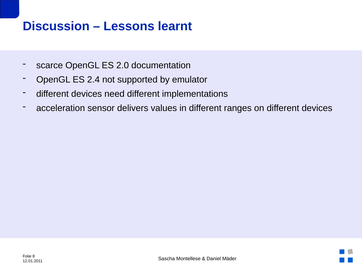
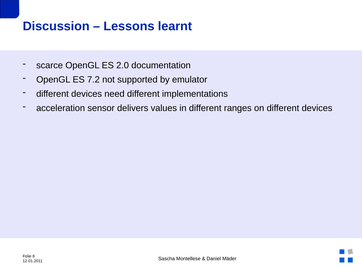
2.4: 2.4 -> 7.2 (93, 80)
